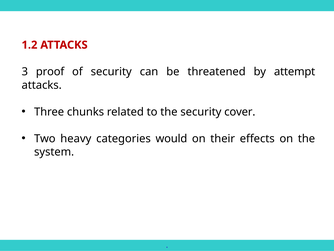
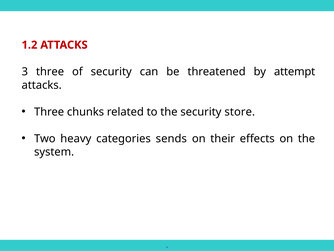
3 proof: proof -> three (50, 72)
cover: cover -> store (240, 112)
would: would -> sends (171, 138)
